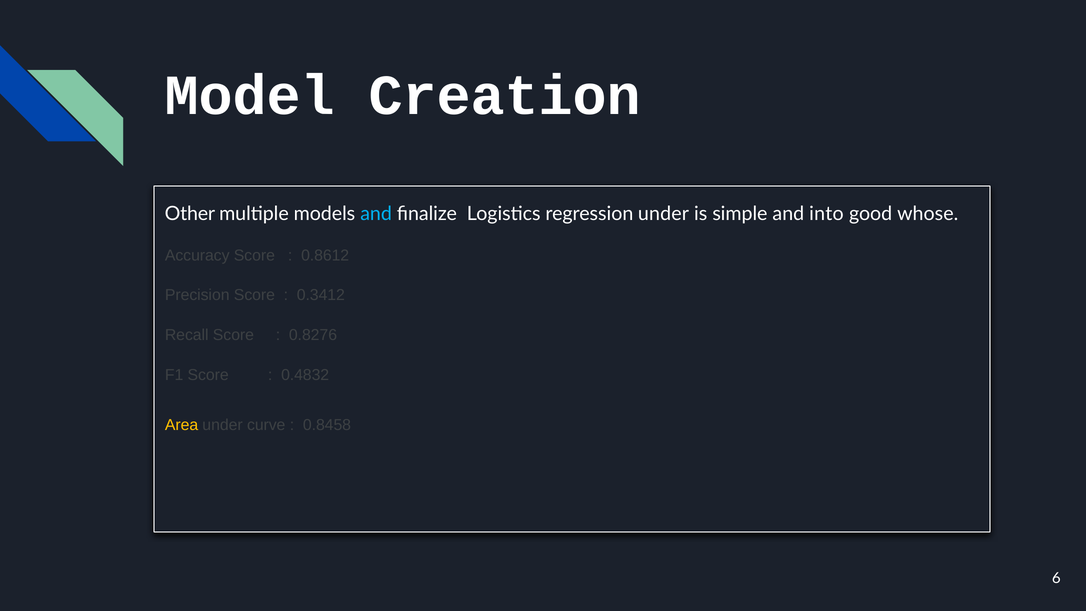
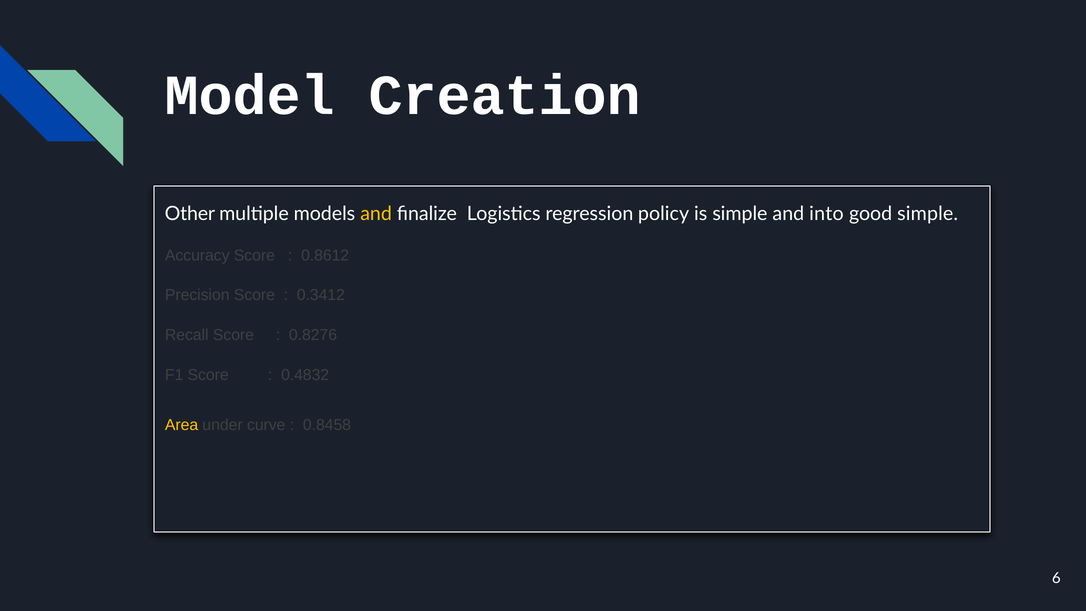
and colour: light blue -> yellow (376, 214)
regression under: under -> policy (664, 214)
good whose: whose -> simple (928, 214)
